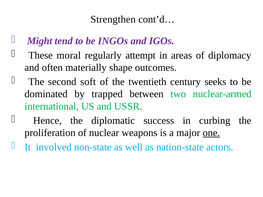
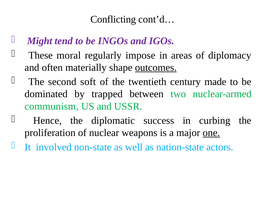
Strengthen: Strengthen -> Conflicting (113, 19)
attempt: attempt -> impose (140, 55)
outcomes underline: none -> present (156, 68)
seeks: seeks -> made (215, 82)
international: international -> communism (52, 106)
